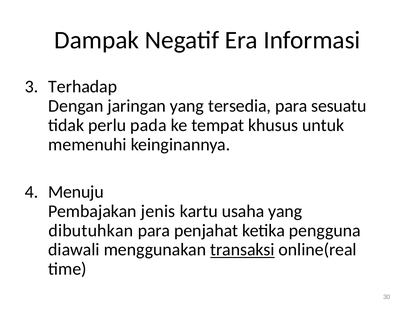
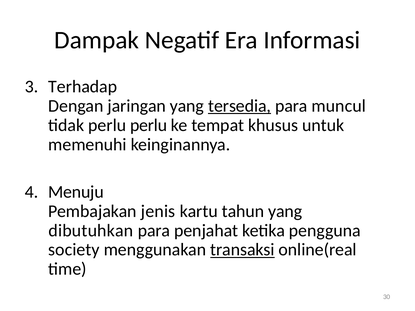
tersedia underline: none -> present (240, 106)
sesuatu: sesuatu -> muncul (339, 106)
perlu pada: pada -> perlu (149, 125)
usaha: usaha -> tahun (243, 211)
diawali: diawali -> society (74, 250)
